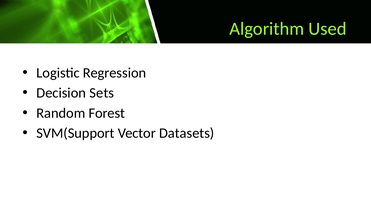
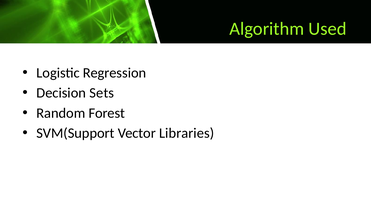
Datasets: Datasets -> Libraries (187, 134)
